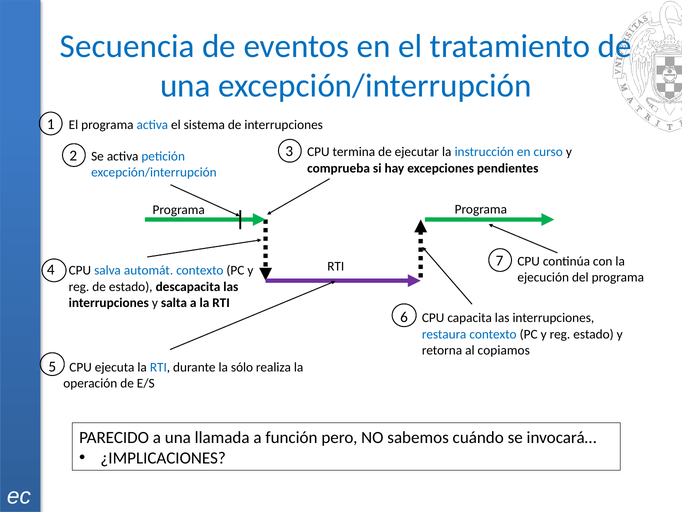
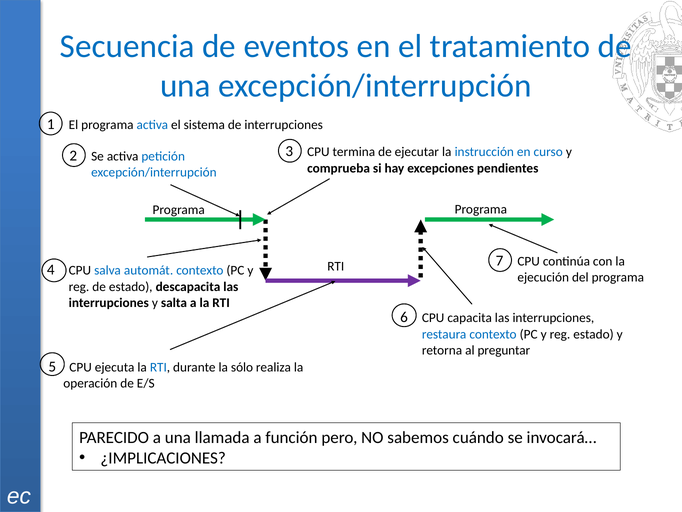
copiamos: copiamos -> preguntar (504, 350)
